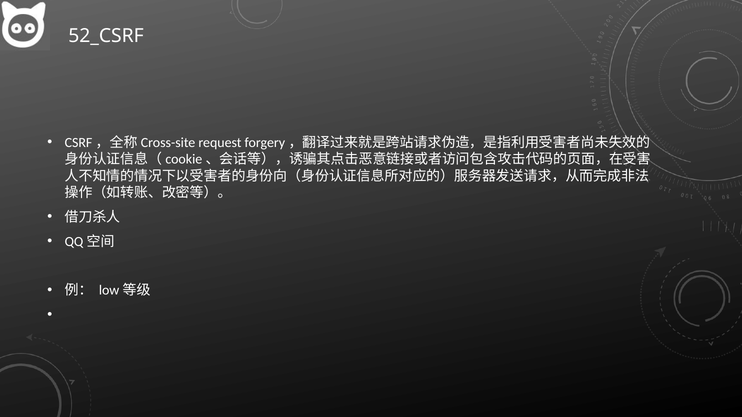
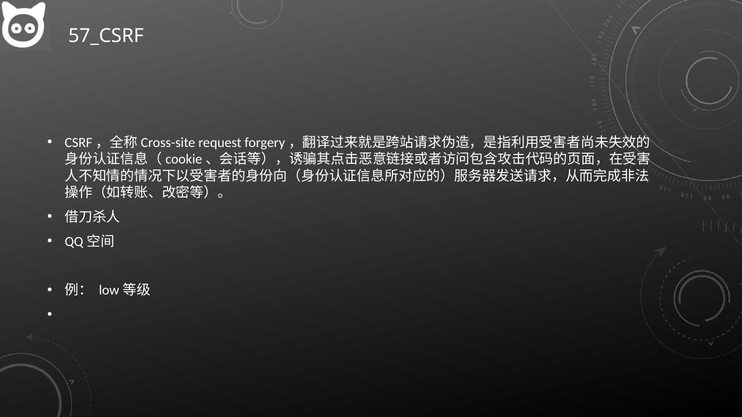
52_CSRF: 52_CSRF -> 57_CSRF (106, 36)
